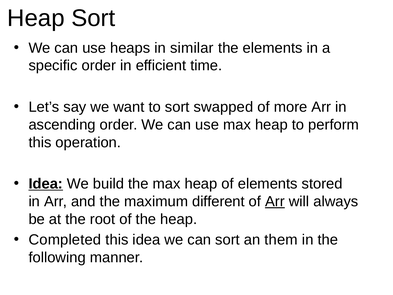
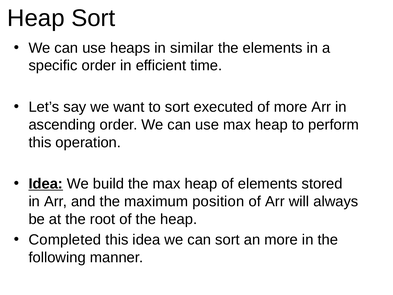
swapped: swapped -> executed (223, 107)
different: different -> position (218, 201)
Arr underline: present -> none (275, 201)
an them: them -> more (281, 240)
